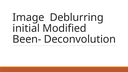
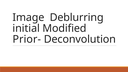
Been-: Been- -> Prior- (27, 39)
